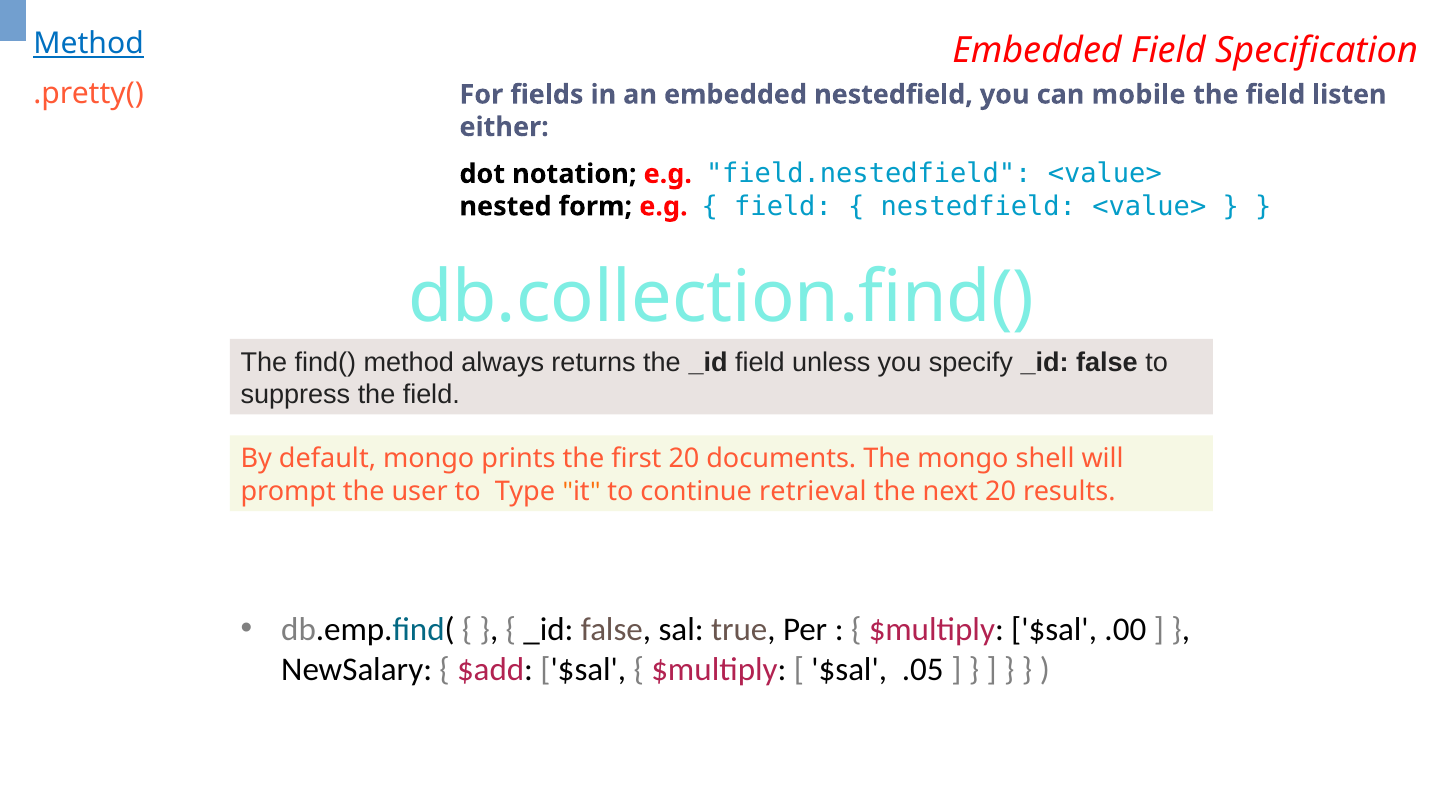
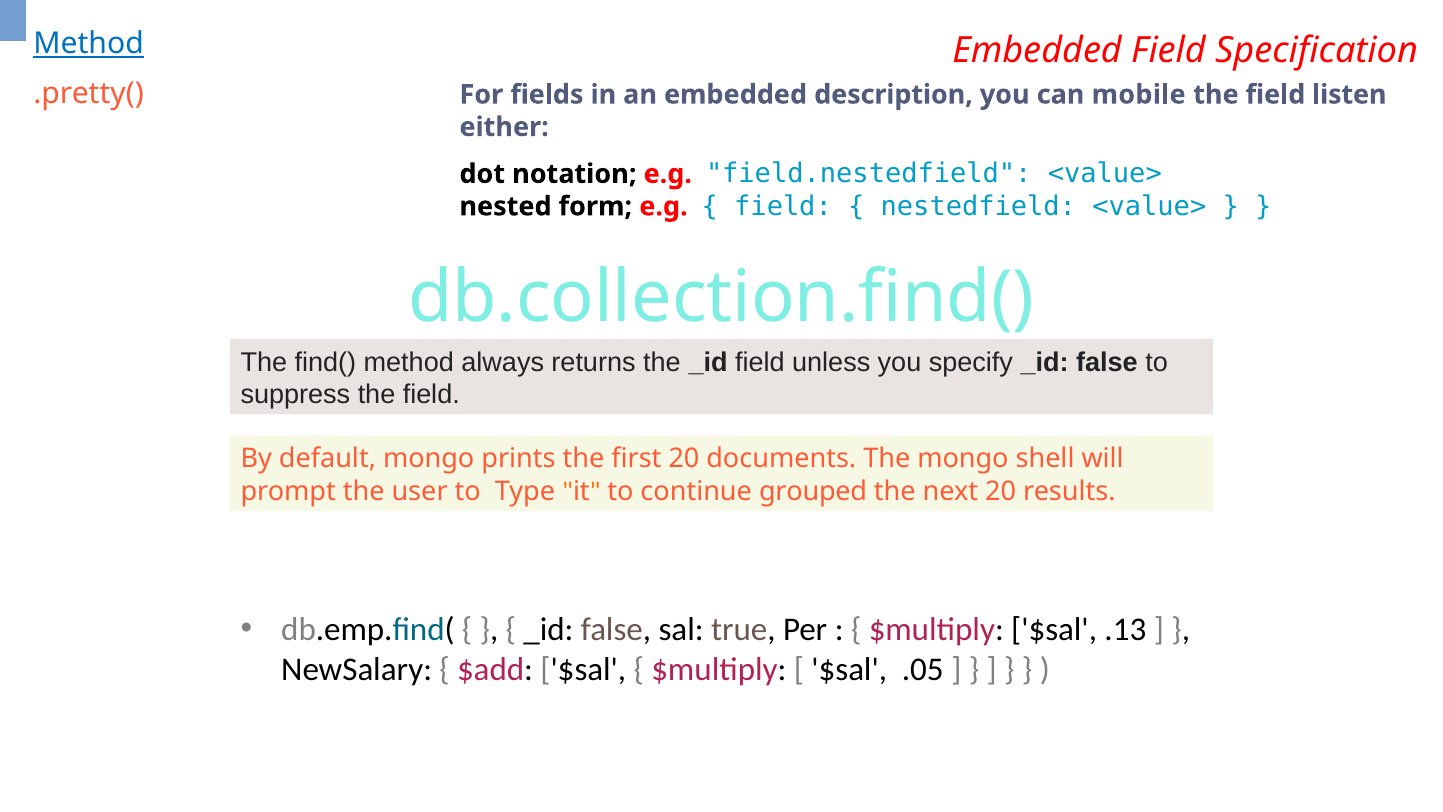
embedded nestedfield: nestedfield -> description (894, 95)
retrieval: retrieval -> grouped (813, 491)
.00: .00 -> .13 (1125, 629)
